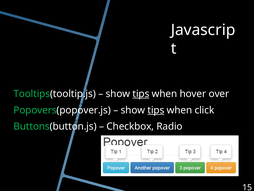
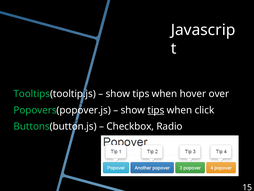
tips underline: present -> none (141, 94)
